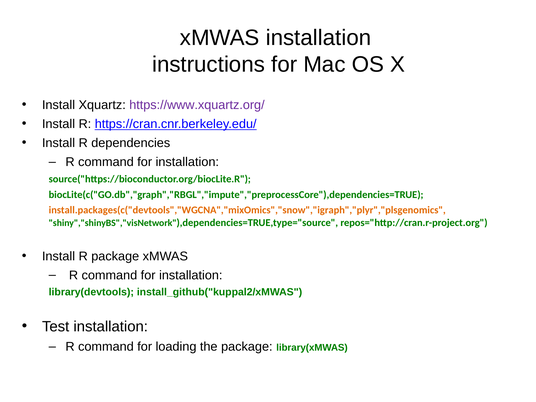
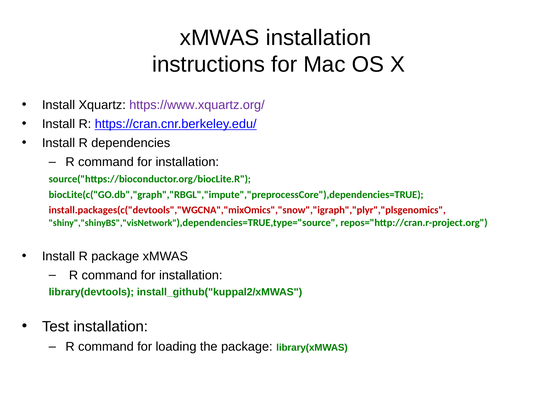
install.packages(c("devtools","WGCNA","mixOmics","snow","igraph","plyr","plsgenomics colour: orange -> red (247, 210)
